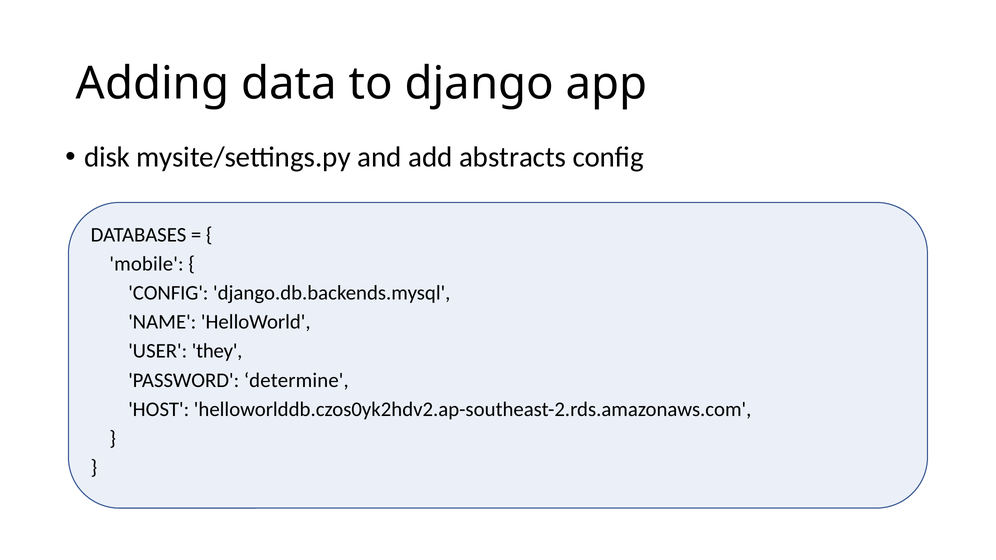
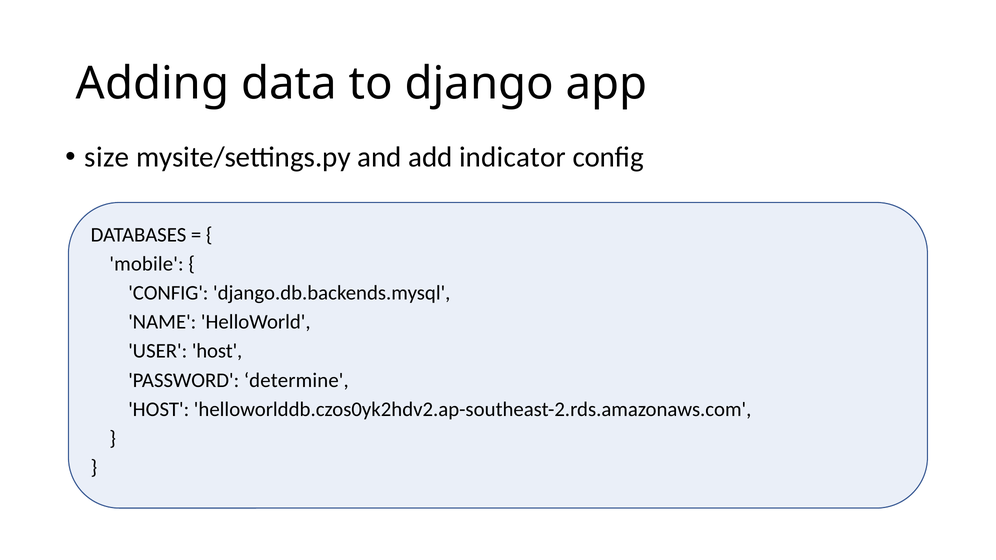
disk: disk -> size (107, 157)
abstracts: abstracts -> indicator (512, 157)
USER they: they -> host (217, 351)
